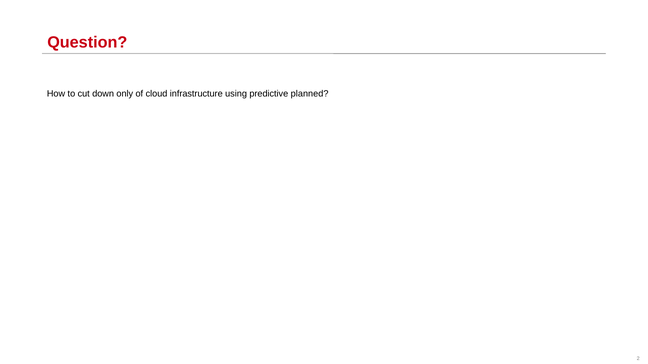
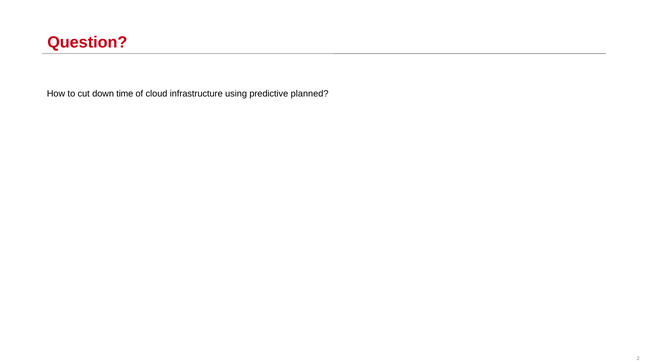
only: only -> time (125, 94)
